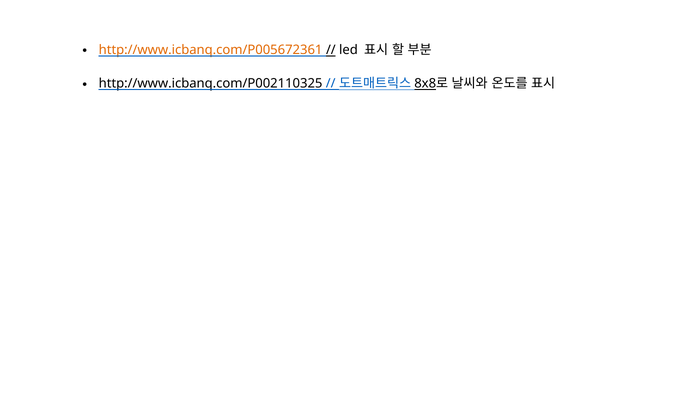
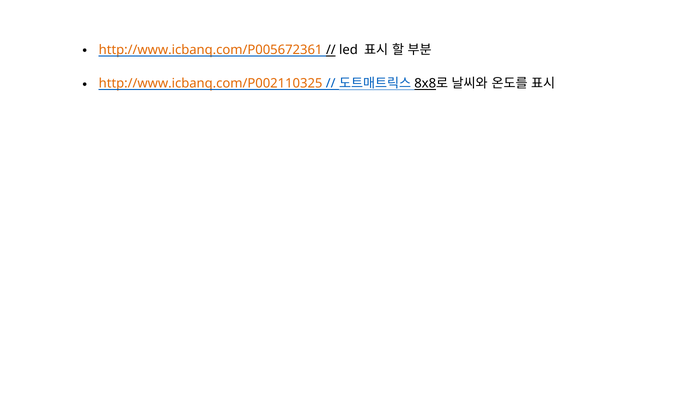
http://www.icbanq.com/P002110325 colour: black -> orange (211, 84)
